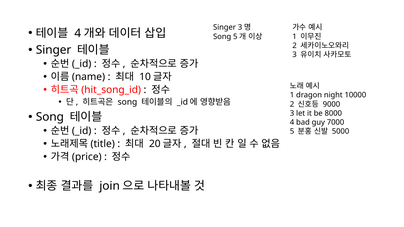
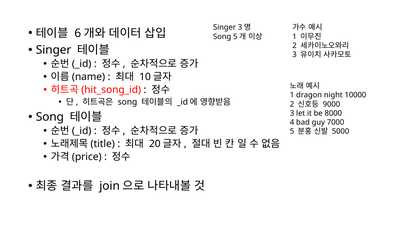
4: 4 -> 6 (78, 33)
